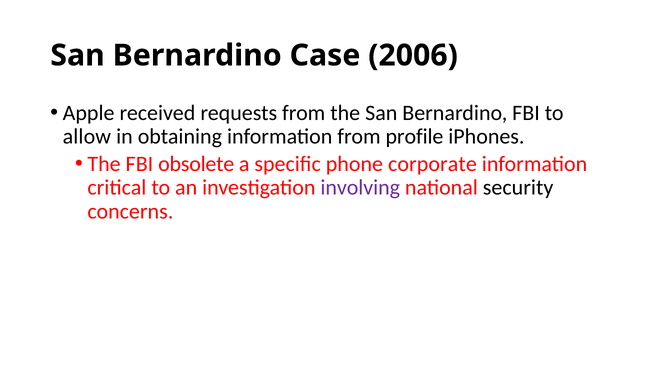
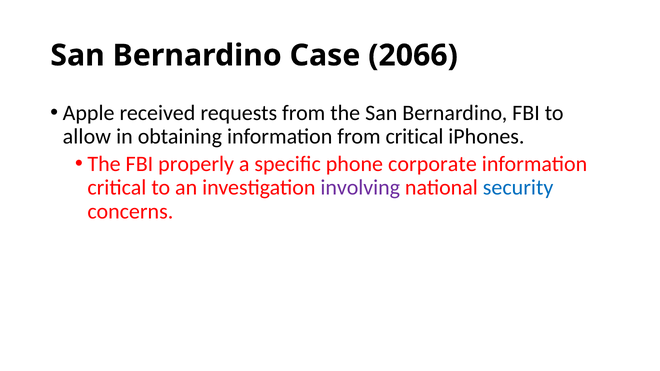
2006: 2006 -> 2066 (413, 55)
from profile: profile -> critical (415, 137)
obsolete: obsolete -> properly (196, 164)
security colour: black -> blue (518, 188)
